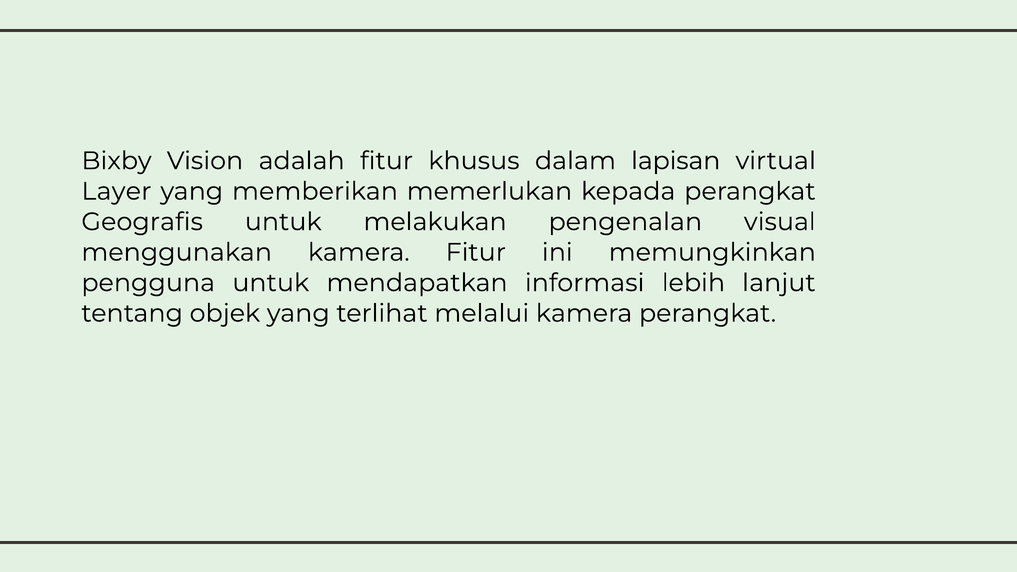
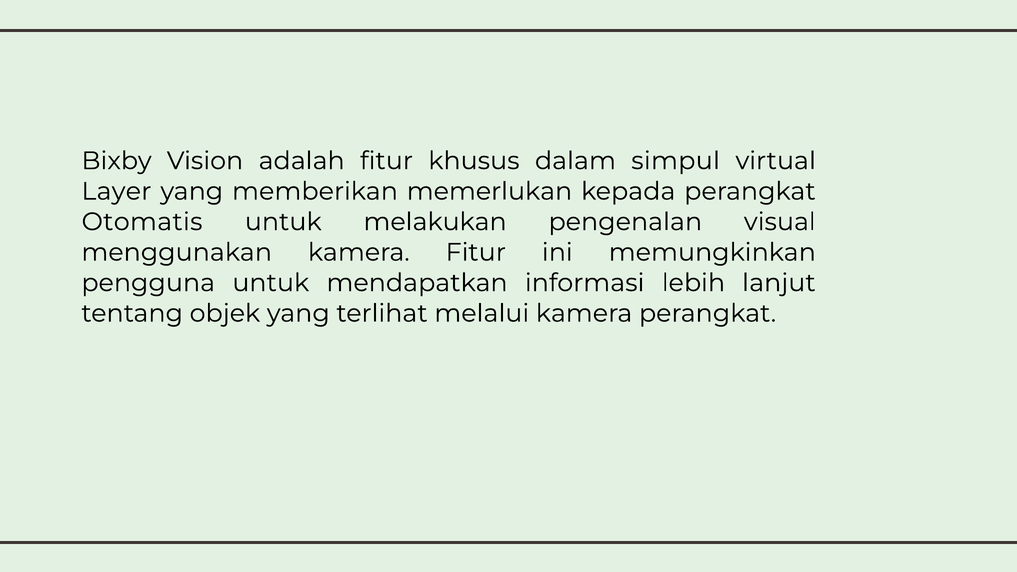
lapisan: lapisan -> simpul (676, 161)
Geografis: Geografis -> Otomatis (142, 222)
